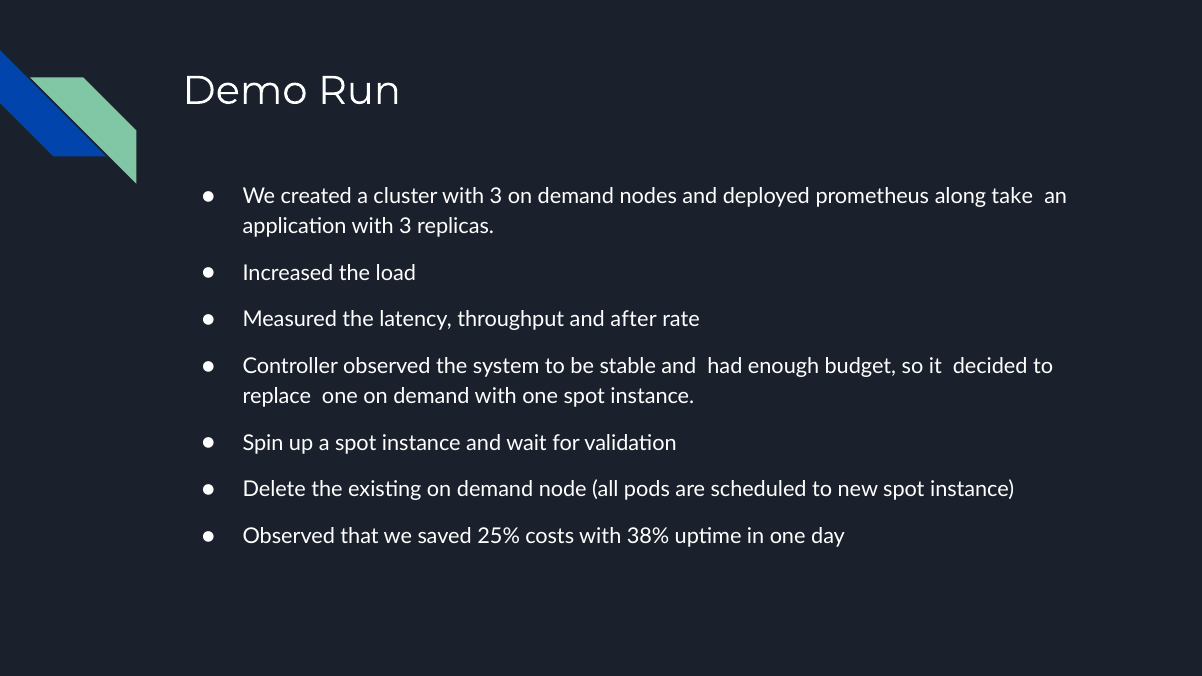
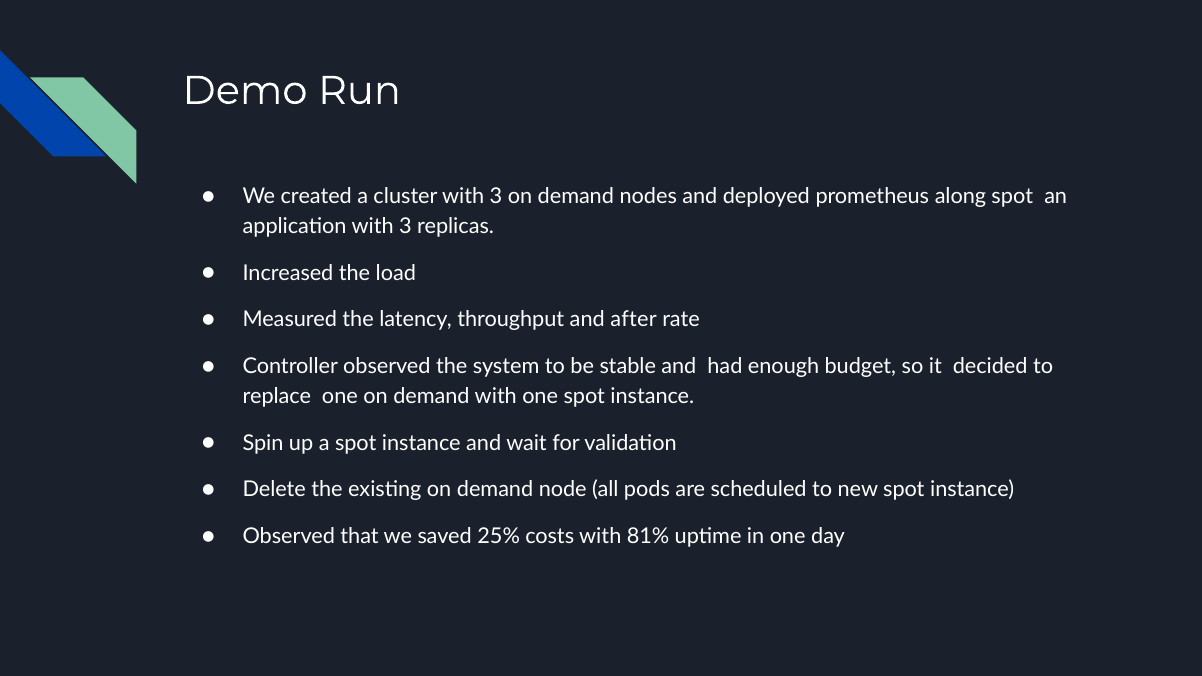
along take: take -> spot (1012, 196)
38%: 38% -> 81% (648, 536)
